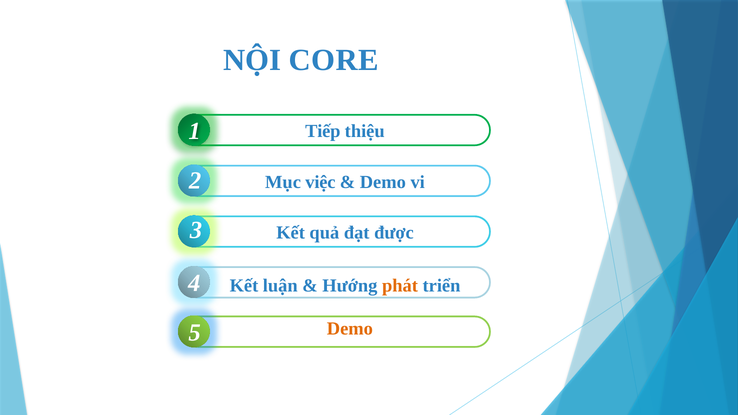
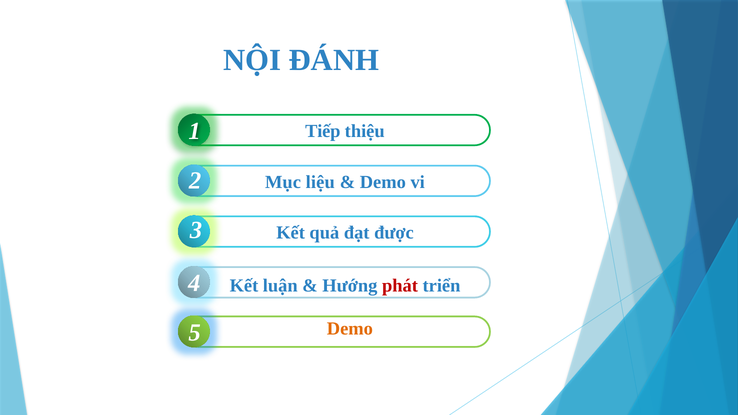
CORE: CORE -> ĐÁNH (334, 60)
việc: việc -> liệu (320, 182)
phát colour: orange -> red (400, 286)
